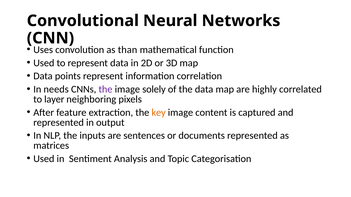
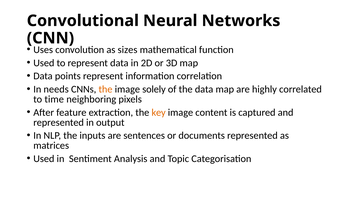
than: than -> sizes (128, 50)
the colour: purple -> orange (106, 90)
layer: layer -> time (54, 99)
